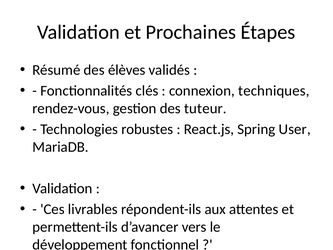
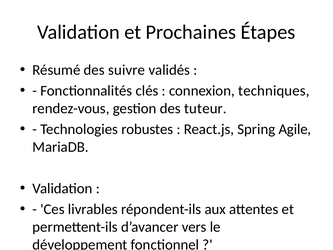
élèves: élèves -> suivre (127, 70)
User: User -> Agile (295, 129)
